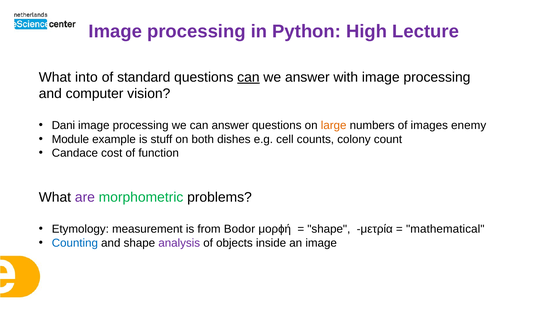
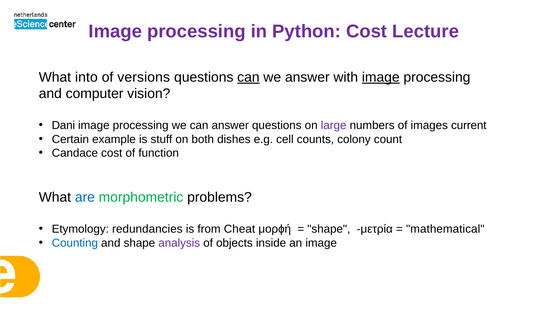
Python High: High -> Cost (367, 31)
standard: standard -> versions (144, 77)
image underline: none -> present (381, 77)
large colour: orange -> purple (334, 126)
enemy: enemy -> current (469, 126)
Module: Module -> Certain (70, 139)
are colour: purple -> blue (85, 198)
measurement: measurement -> redundancies (147, 230)
Bodor: Bodor -> Cheat (239, 230)
